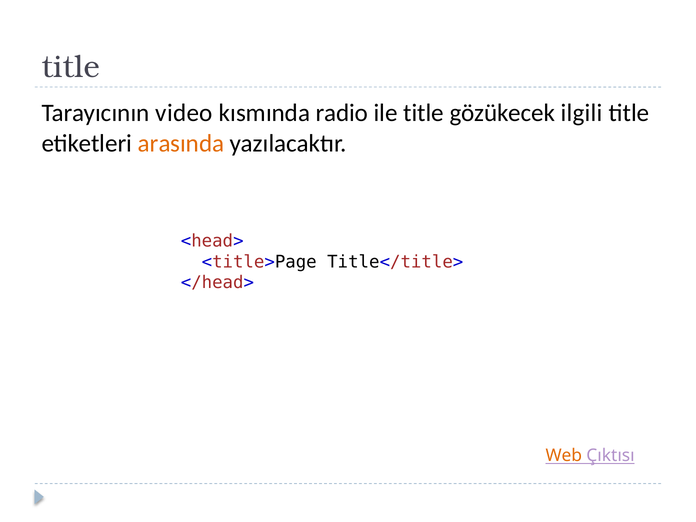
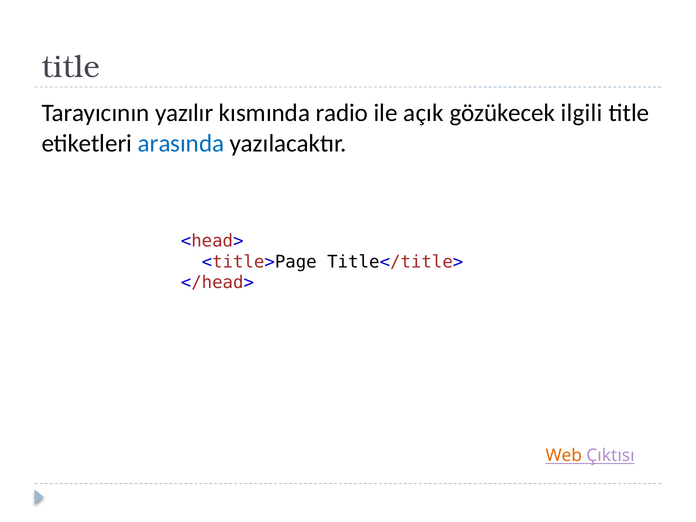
video: video -> yazılır (184, 113)
ile title: title -> açık (424, 113)
arasında colour: orange -> blue (181, 143)
